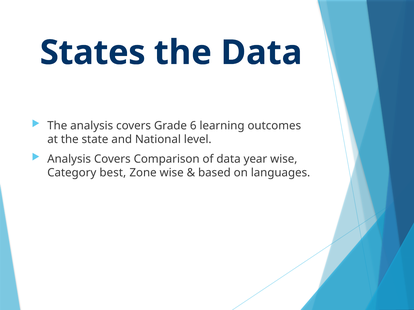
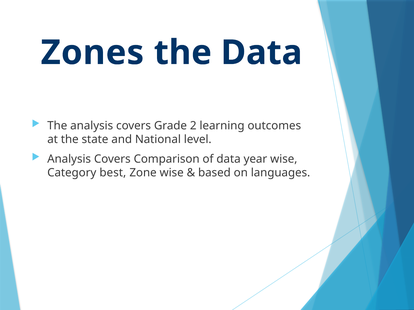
States: States -> Zones (92, 53)
6: 6 -> 2 (193, 126)
